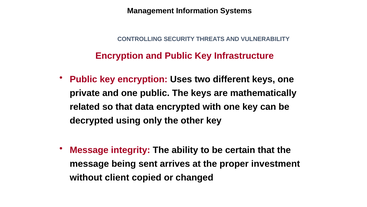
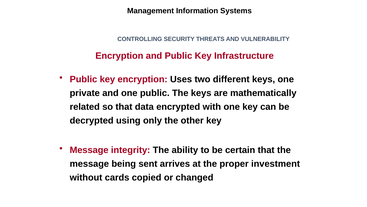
client: client -> cards (117, 177)
